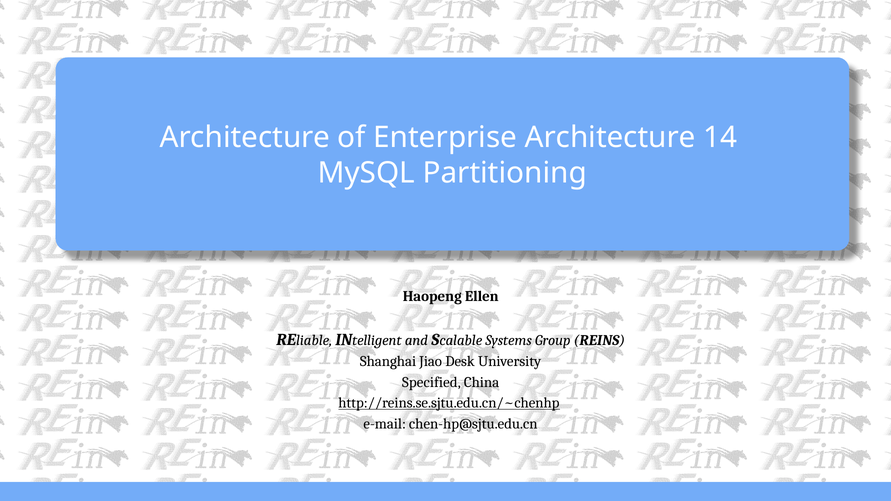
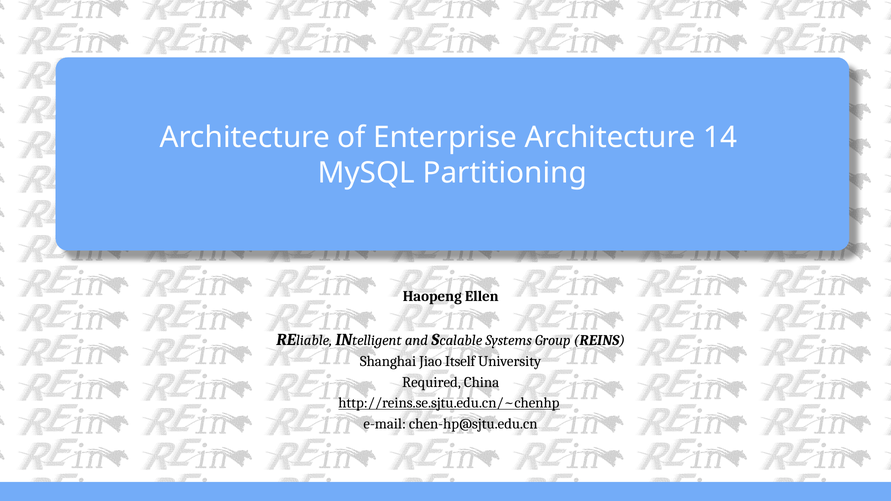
Desk: Desk -> Itself (460, 361)
Specified: Specified -> Required (432, 382)
